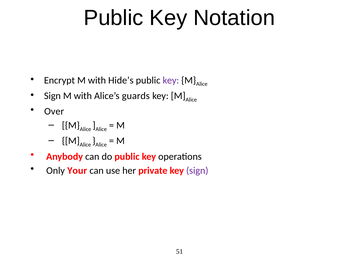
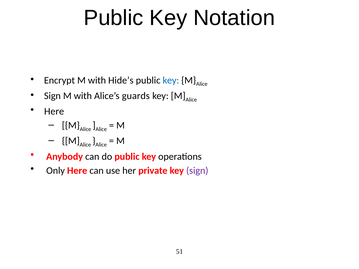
key colour: purple -> blue (171, 80)
Over: Over -> Here (54, 112)
Only Your: Your -> Here (77, 171)
